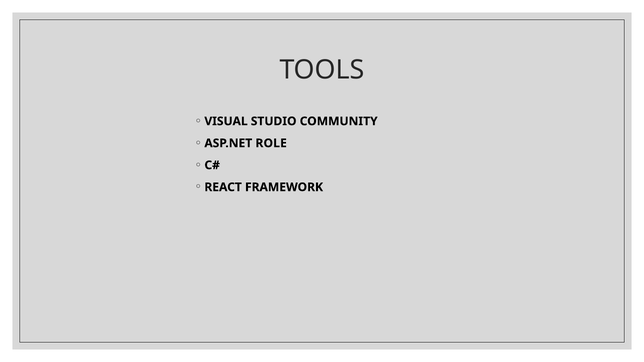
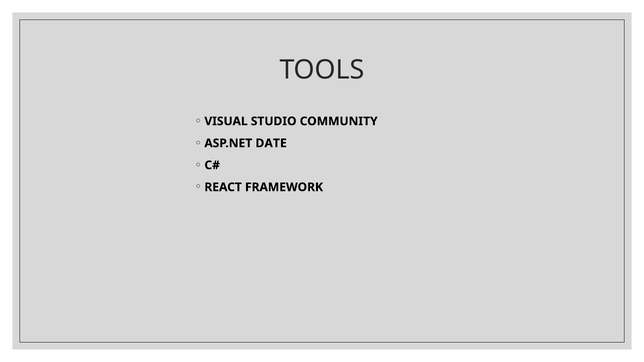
ROLE: ROLE -> DATE (271, 143)
